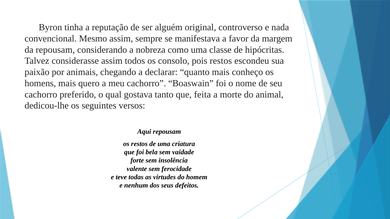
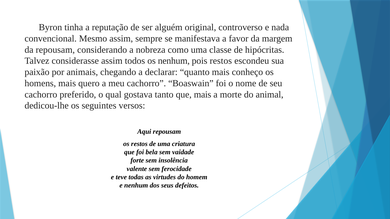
os consolo: consolo -> nenhum (174, 61)
que feita: feita -> mais (203, 95)
